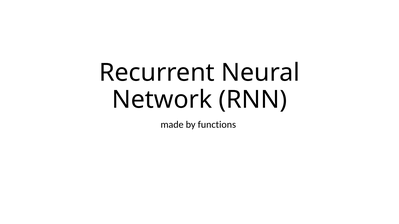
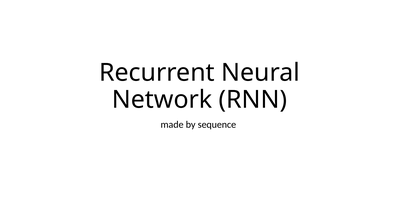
functions: functions -> sequence (217, 125)
